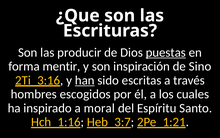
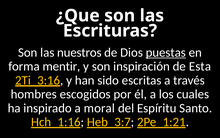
producir: producir -> nuestros (79, 52)
Sino: Sino -> Esta (200, 66)
han underline: present -> none (85, 80)
